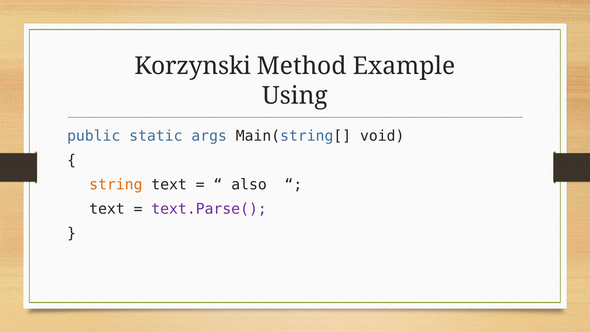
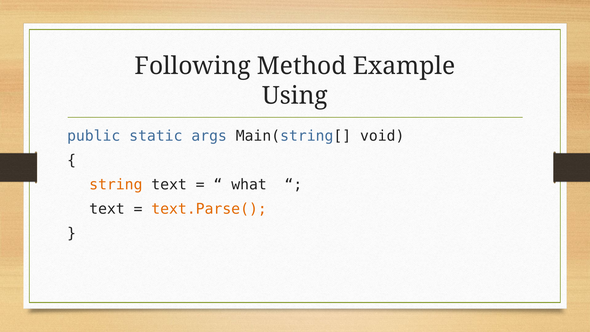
Korzynski: Korzynski -> Following (193, 66)
also: also -> what (249, 185)
text.Parse( colour: purple -> orange (209, 209)
